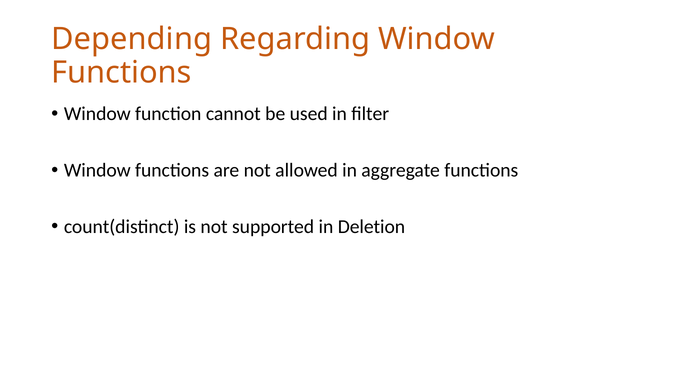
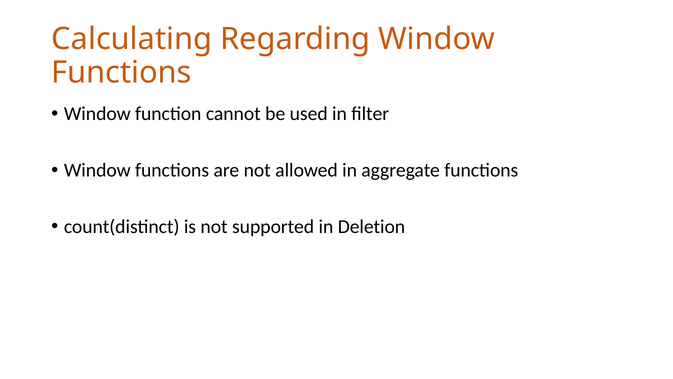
Depending: Depending -> Calculating (132, 39)
